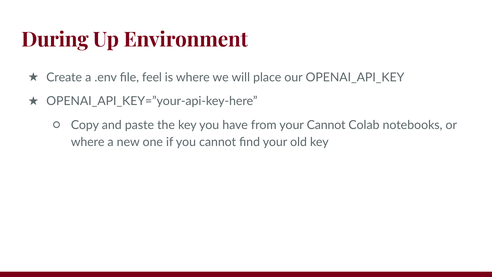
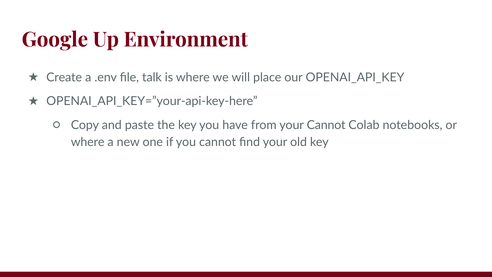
During: During -> Google (55, 40)
feel: feel -> talk (152, 77)
